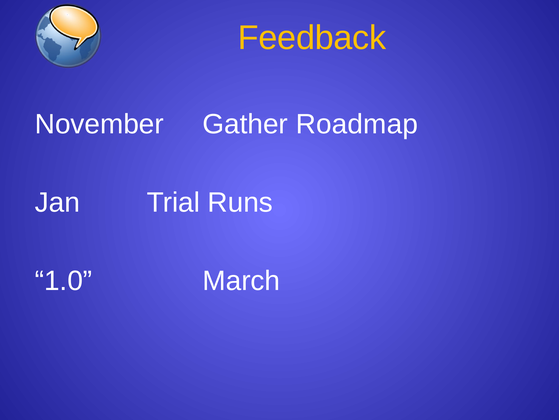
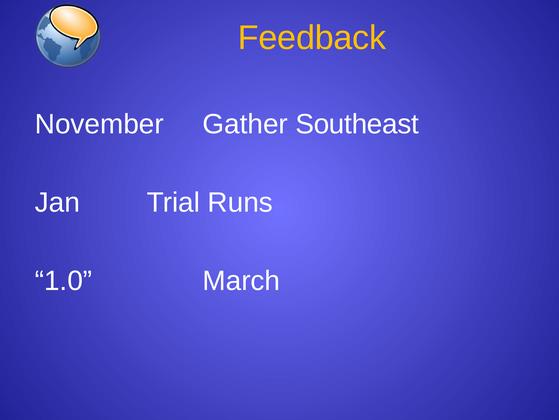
Roadmap: Roadmap -> Southeast (357, 124)
